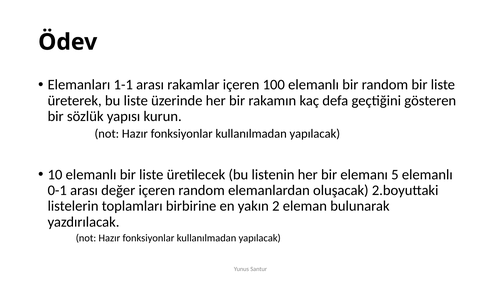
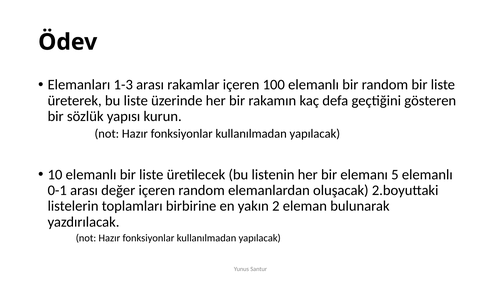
1-1: 1-1 -> 1-3 (123, 85)
